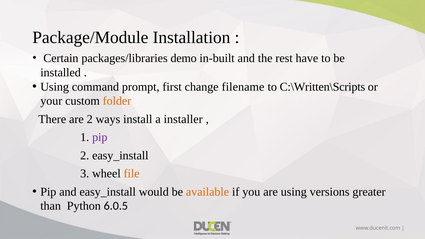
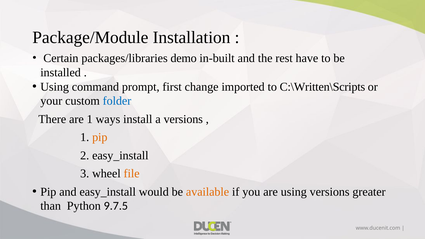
filename: filename -> imported (243, 87)
folder colour: orange -> blue (117, 101)
are 2: 2 -> 1 (90, 119)
a installer: installer -> versions (183, 119)
pip colour: purple -> orange (100, 137)
6.0.5: 6.0.5 -> 9.7.5 (116, 206)
